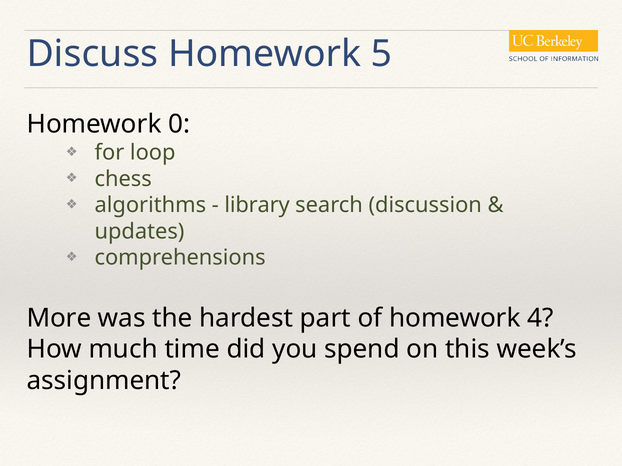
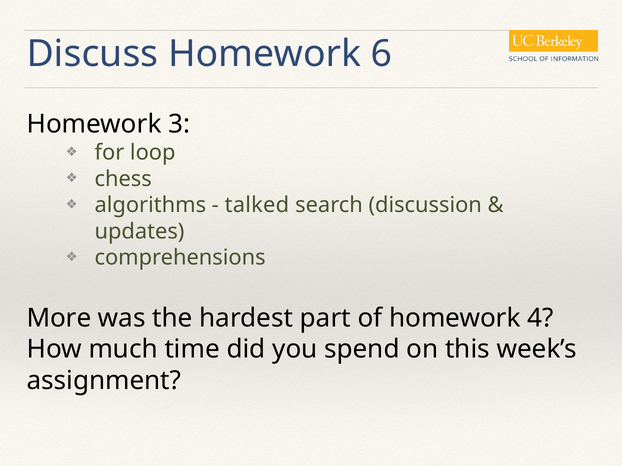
5: 5 -> 6 (381, 54)
0: 0 -> 3 (179, 124)
library: library -> talked (257, 205)
